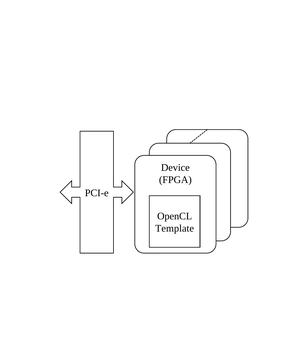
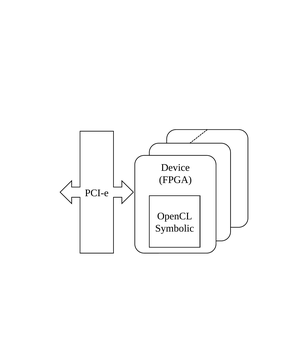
Template: Template -> Symbolic (175, 228)
